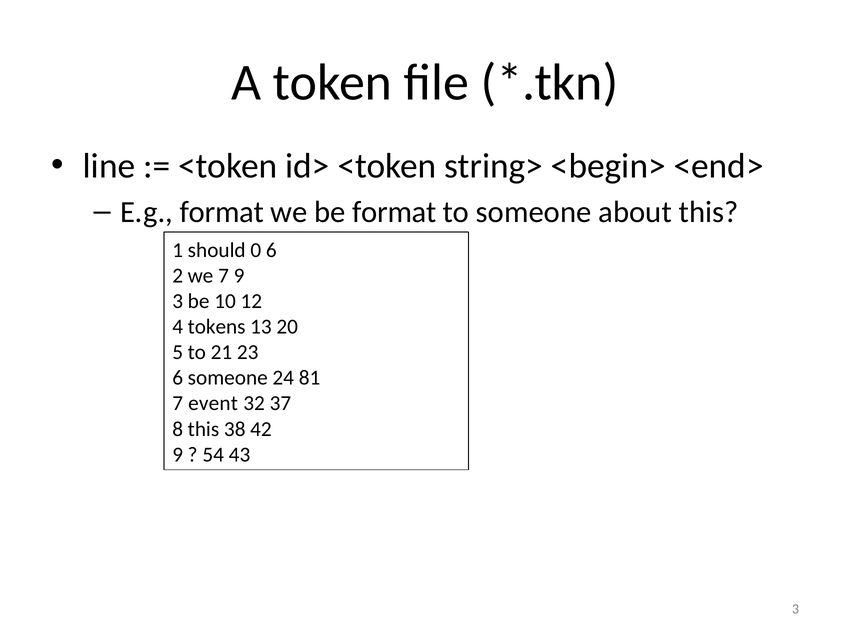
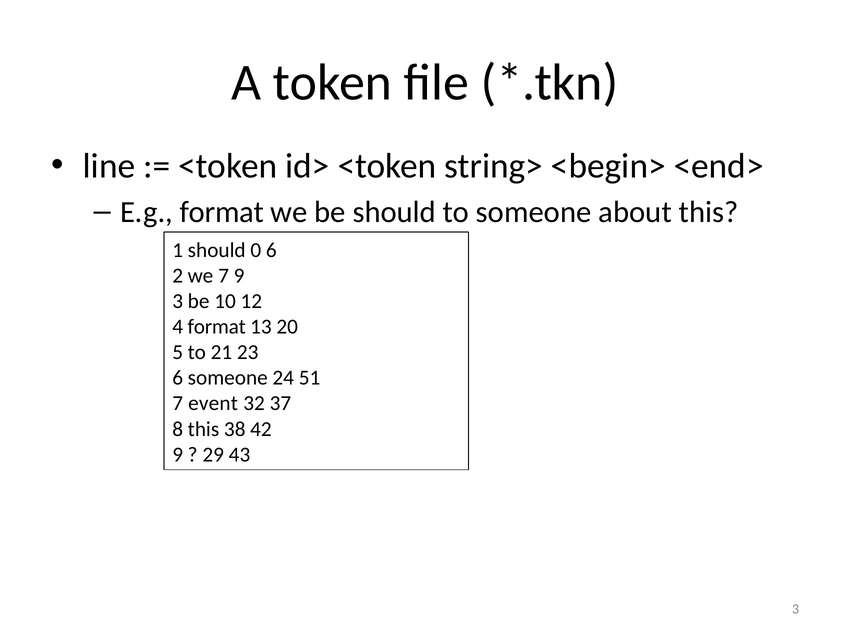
be format: format -> should (394, 212)
4 tokens: tokens -> format (217, 327)
81: 81 -> 51 (310, 378)
54: 54 -> 29 (213, 454)
